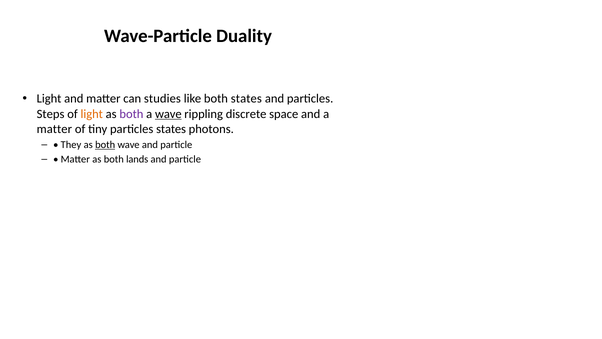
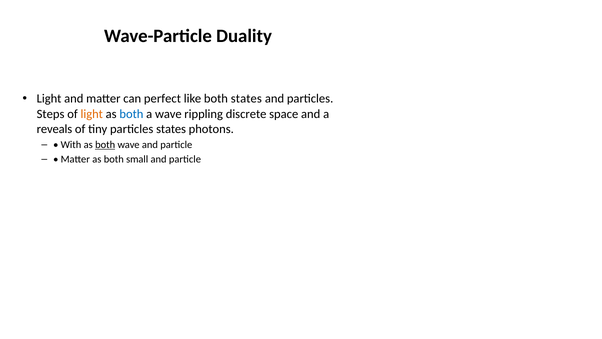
studies: studies -> perfect (162, 99)
both colour: purple -> blue (131, 114)
wave underline: present -> none (168, 114)
matter: matter -> reveals (54, 129)
They: They -> With (71, 145)
lands: lands -> small (137, 159)
